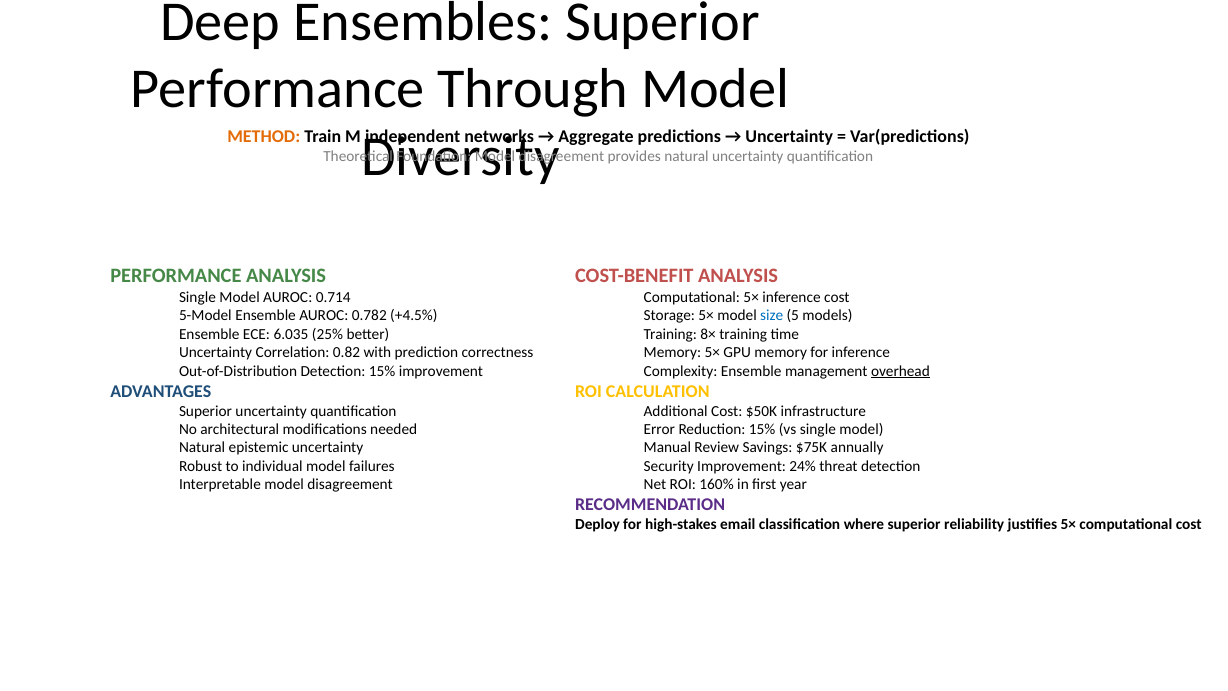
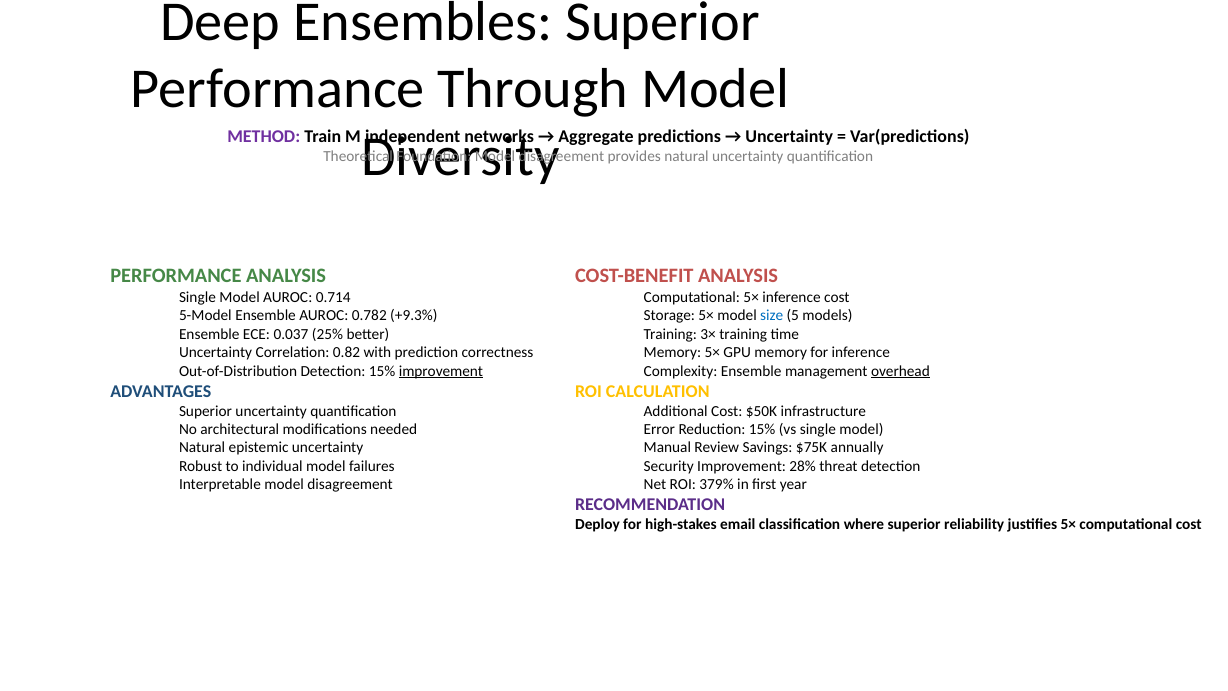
METHOD colour: orange -> purple (264, 136)
+4.5%: +4.5% -> +9.3% (414, 316)
6.035: 6.035 -> 0.037 (291, 334)
8×: 8× -> 3× (708, 334)
improvement underline: none -> present (441, 371)
24%: 24% -> 28% (803, 466)
160%: 160% -> 379% (717, 485)
